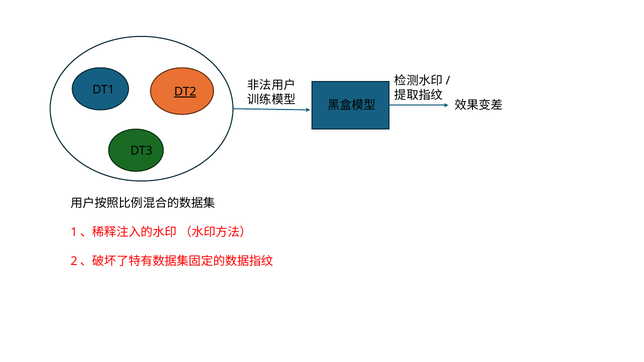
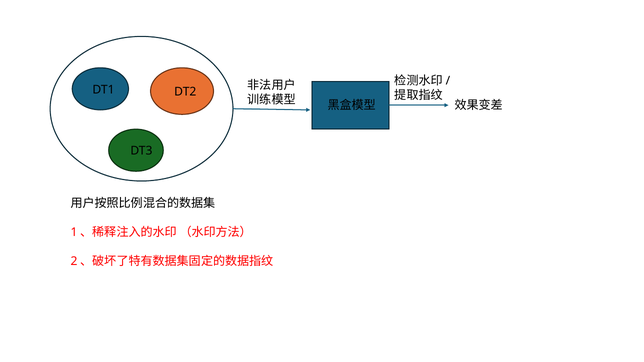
DT2 underline: present -> none (185, 92)
